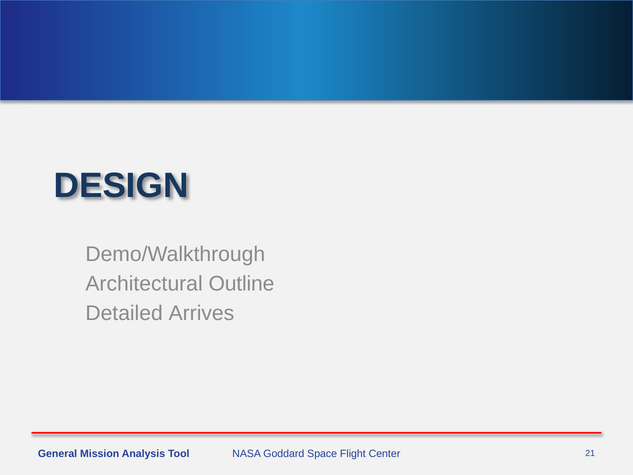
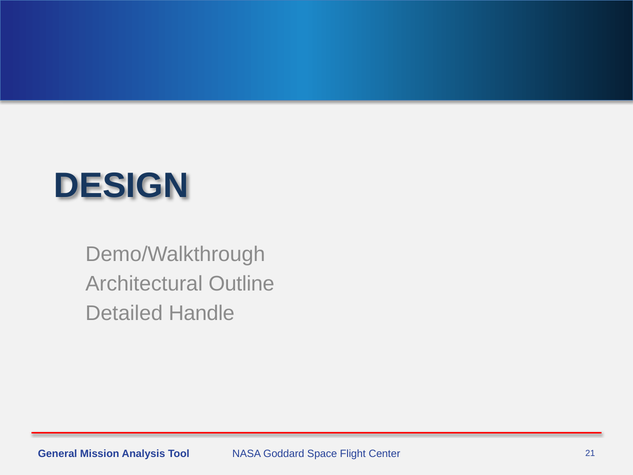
Arrives: Arrives -> Handle (202, 313)
